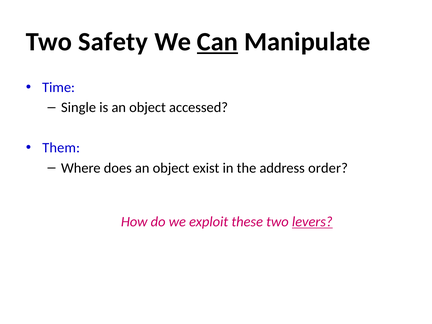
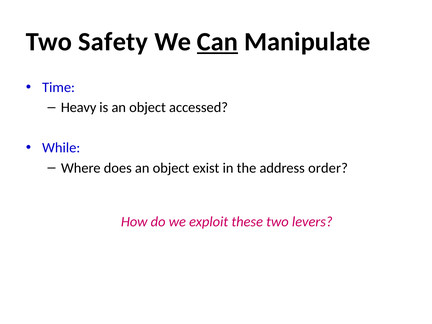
Single: Single -> Heavy (79, 108)
Them: Them -> While (61, 148)
levers underline: present -> none (312, 222)
